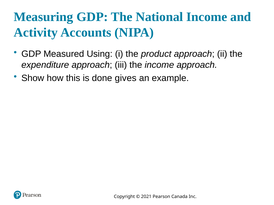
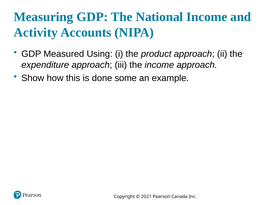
gives: gives -> some (126, 78)
